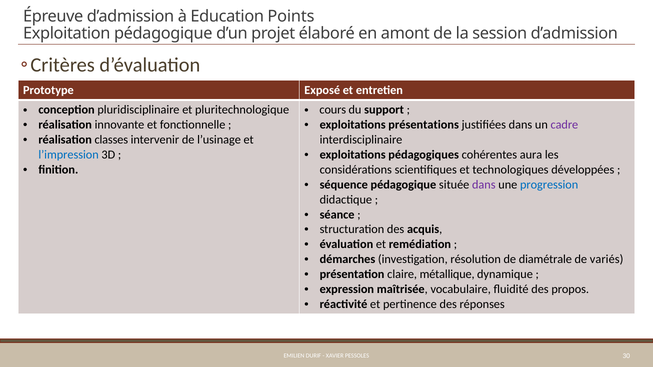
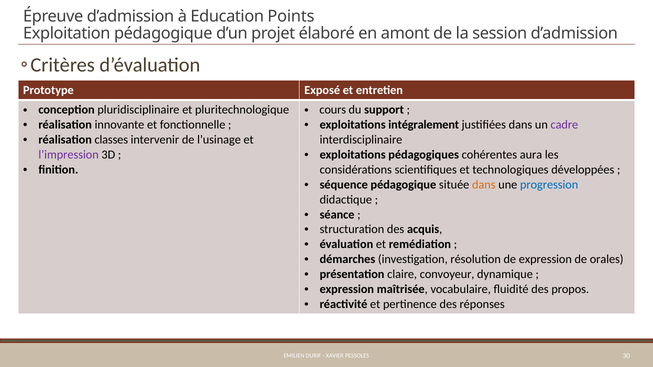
présentations: présentations -> intégralement (424, 125)
l’impression colour: blue -> purple (69, 155)
dans colour: purple -> orange (484, 185)
de diamétrale: diamétrale -> expression (545, 259)
variés: variés -> orales (607, 259)
métallique: métallique -> convoyeur (447, 274)
